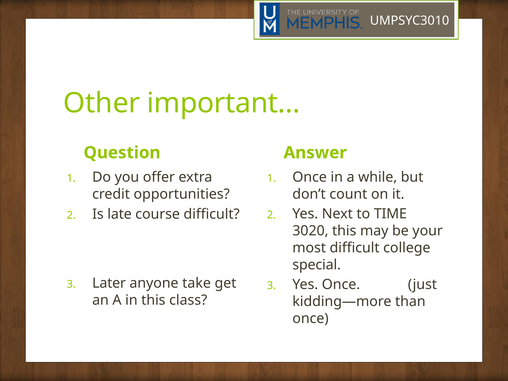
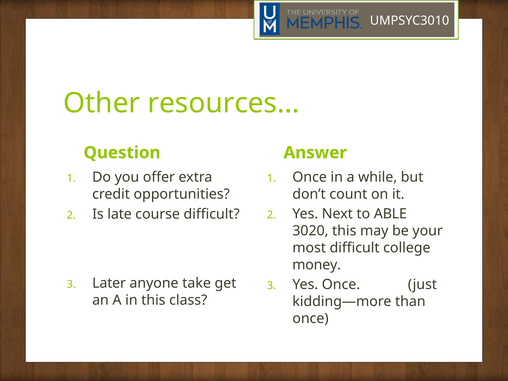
important…: important… -> resources… (223, 103)
TIME: TIME -> ABLE (390, 214)
special: special -> money (317, 265)
